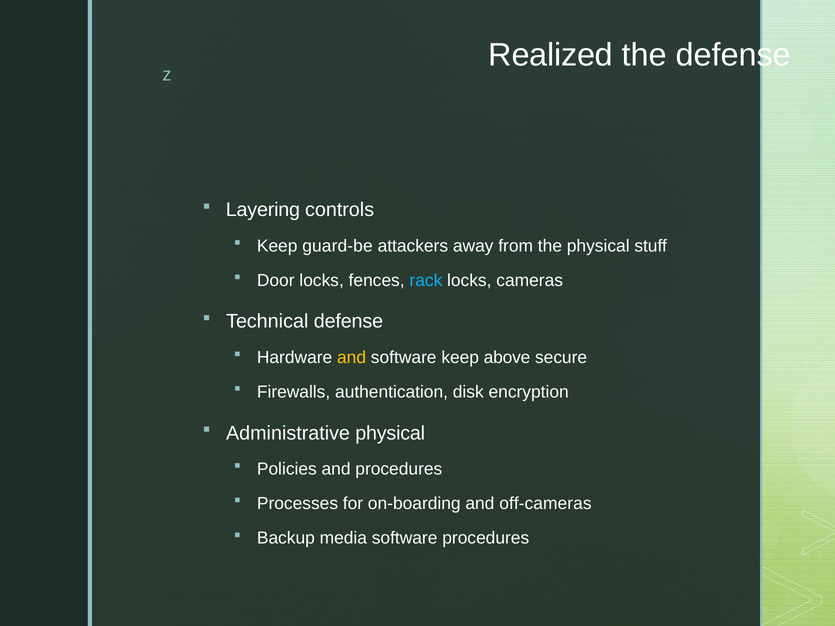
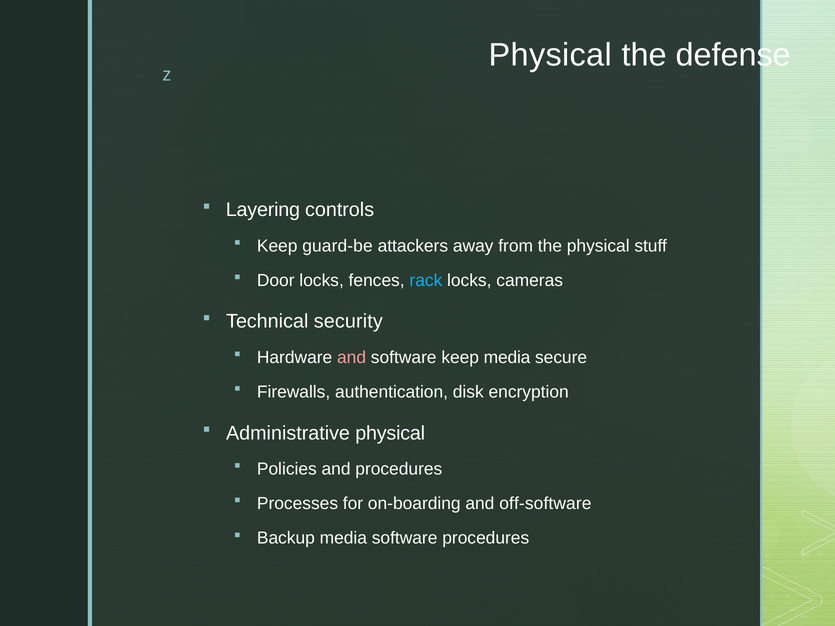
Realized: Realized -> Physical (550, 55)
Technical defense: defense -> security (348, 322)
and colour: yellow -> pink (352, 357)
keep above: above -> media (507, 357)
off-cameras: off-cameras -> off-software (545, 504)
